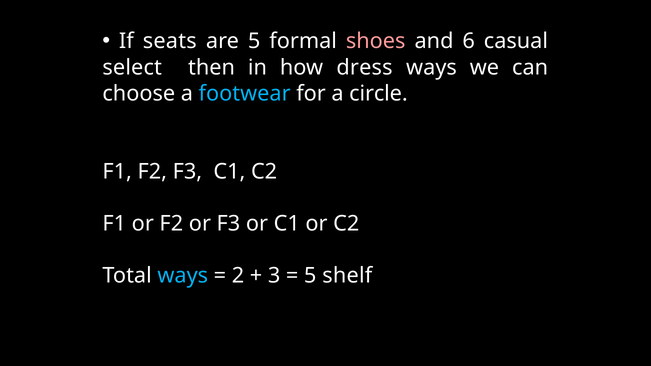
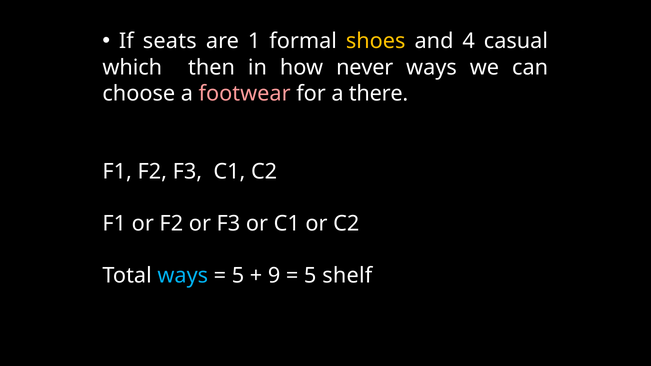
are 5: 5 -> 1 (254, 41)
shoes colour: pink -> yellow (376, 41)
6: 6 -> 4 (469, 41)
select: select -> which (132, 67)
dress: dress -> never (365, 67)
footwear colour: light blue -> pink (245, 93)
circle: circle -> there (379, 93)
2: 2 -> 5 (238, 276)
3: 3 -> 9 (274, 276)
